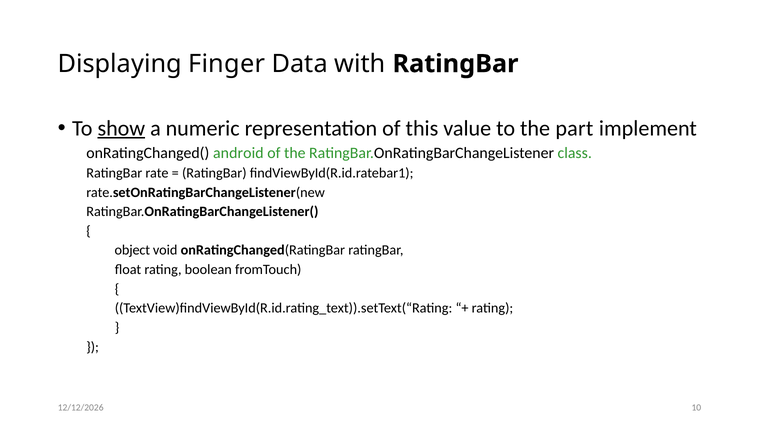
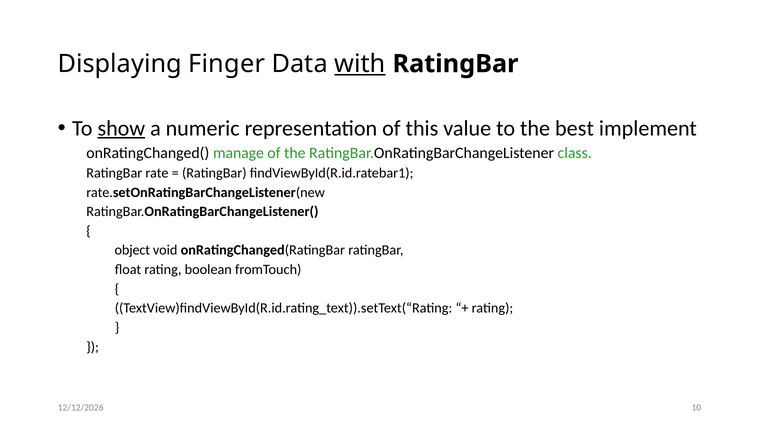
with underline: none -> present (360, 64)
part: part -> best (574, 128)
android: android -> manage (238, 153)
